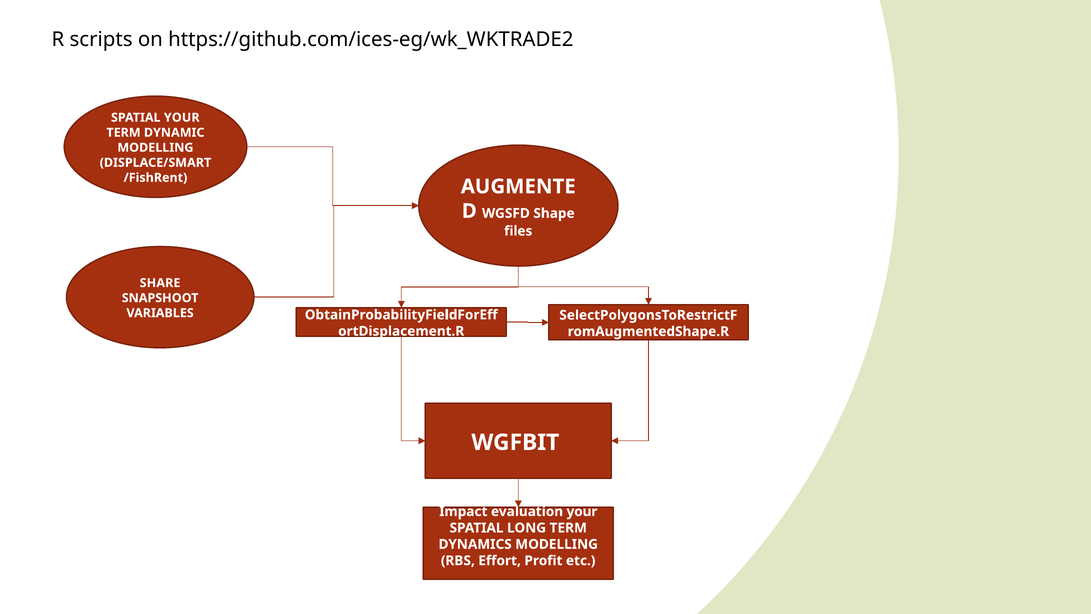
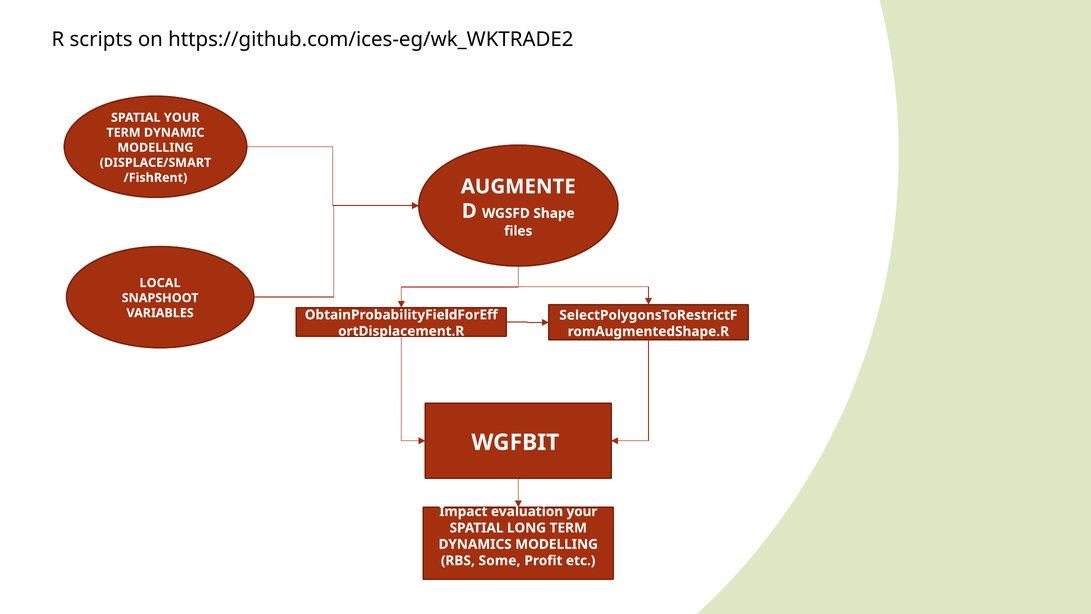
SHARE: SHARE -> LOCAL (160, 283)
Effort: Effort -> Some (500, 560)
